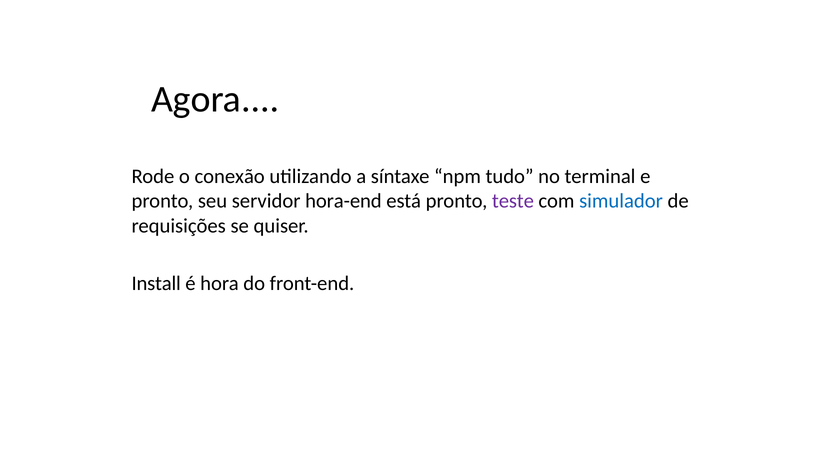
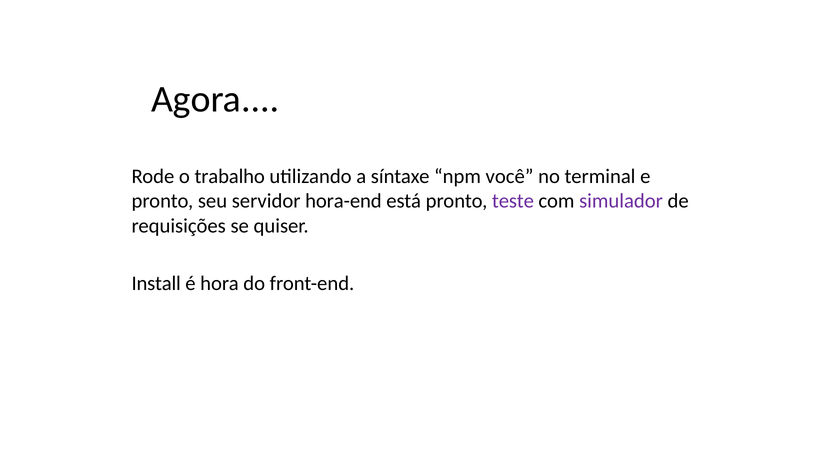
conexão: conexão -> trabalho (230, 176)
tudo: tudo -> você (510, 176)
simulador colour: blue -> purple (621, 201)
